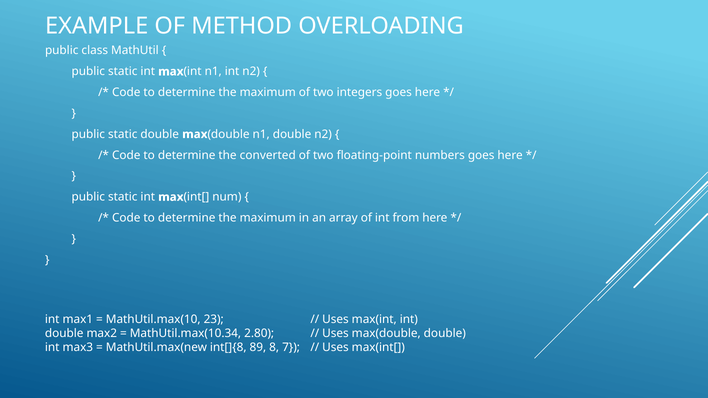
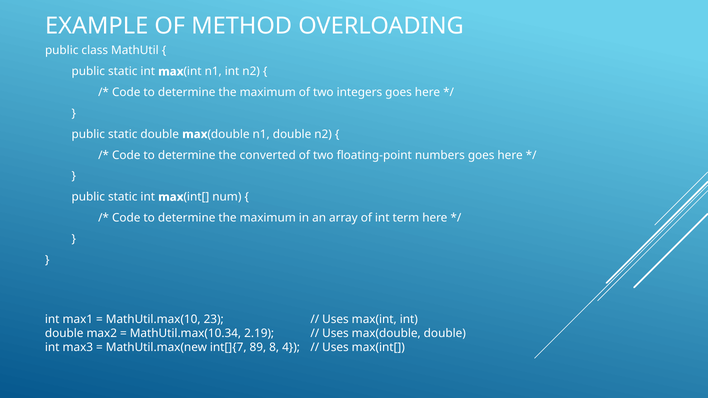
from: from -> term (406, 218)
2.80: 2.80 -> 2.19 (259, 334)
int[]{8: int[]{8 -> int[]{7 (228, 348)
7: 7 -> 4 (291, 348)
